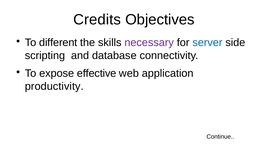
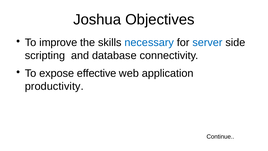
Credits: Credits -> Joshua (97, 20)
different: different -> improve (58, 43)
necessary colour: purple -> blue (149, 43)
